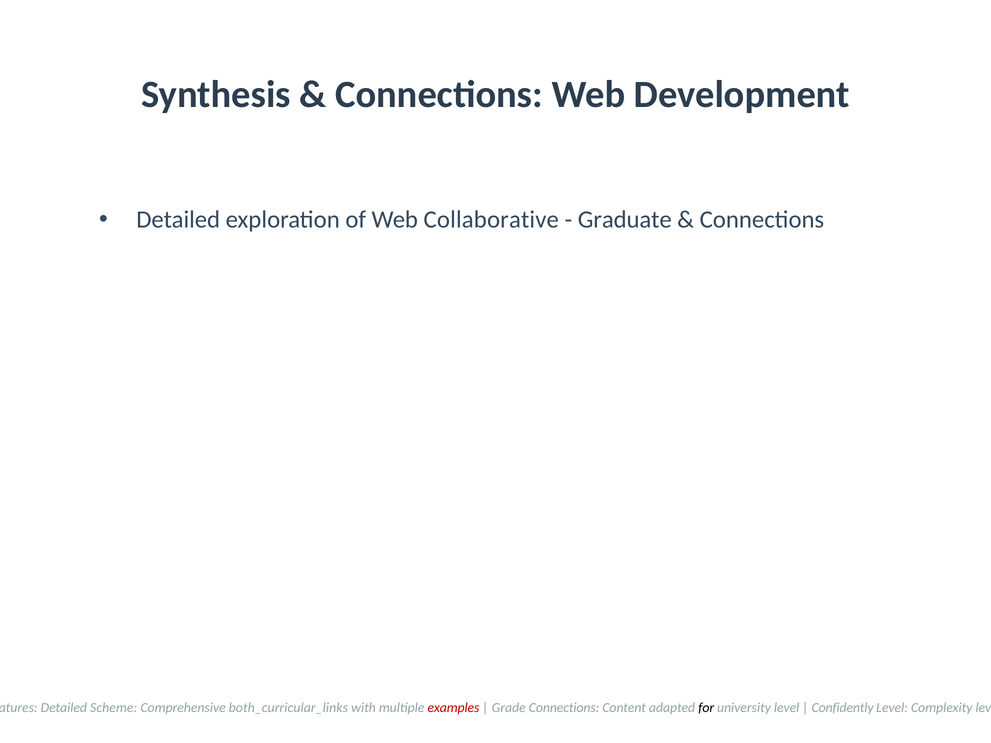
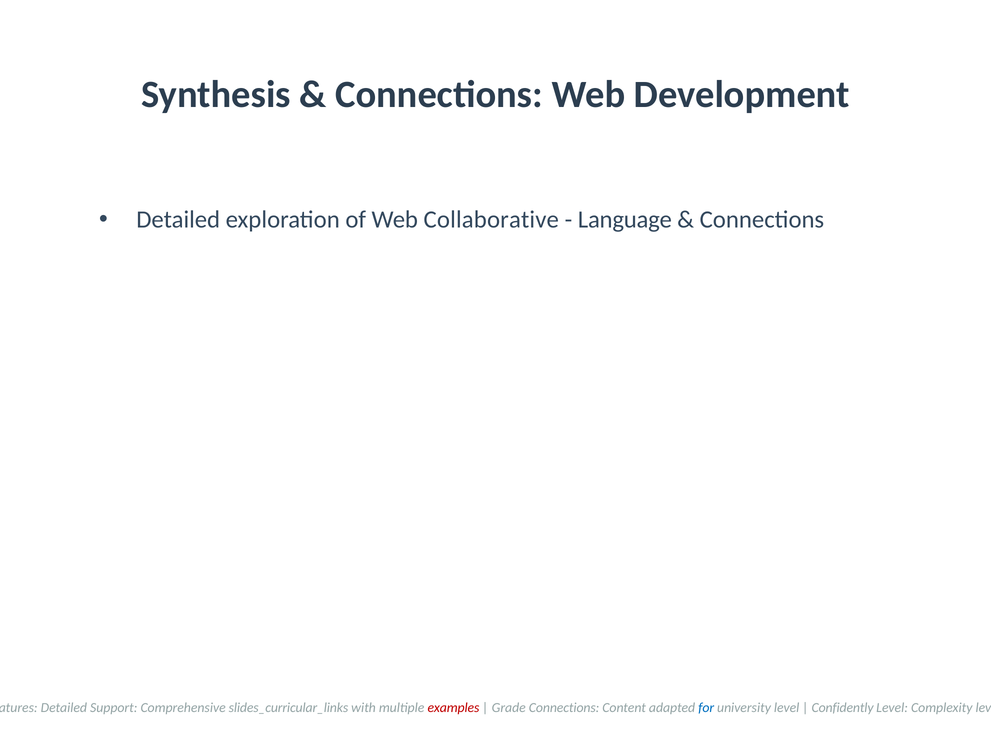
Graduate: Graduate -> Language (625, 220)
Scheme: Scheme -> Support (114, 708)
both_curricular_links: both_curricular_links -> slides_curricular_links (288, 708)
for colour: black -> blue (706, 708)
